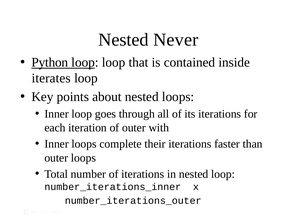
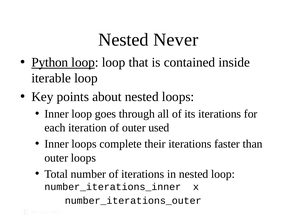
iterates: iterates -> iterable (51, 78)
with: with -> used (159, 128)
